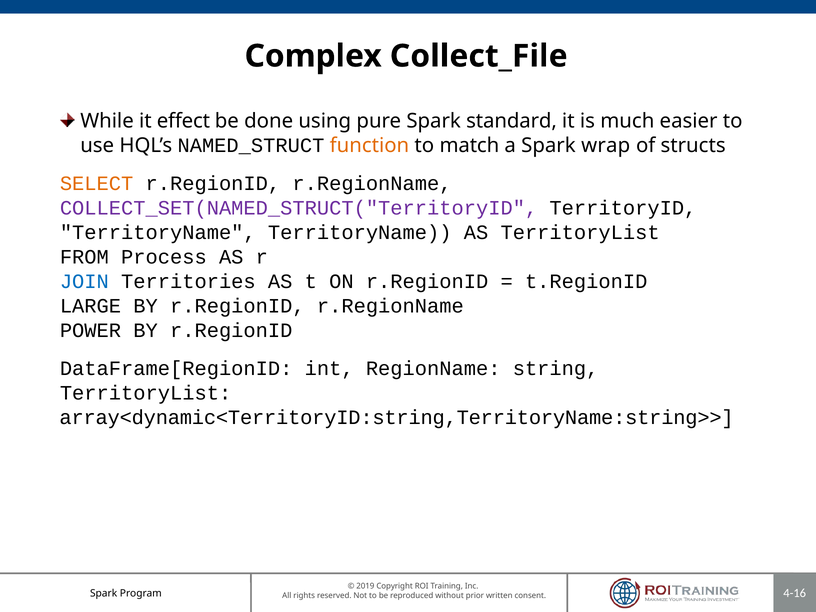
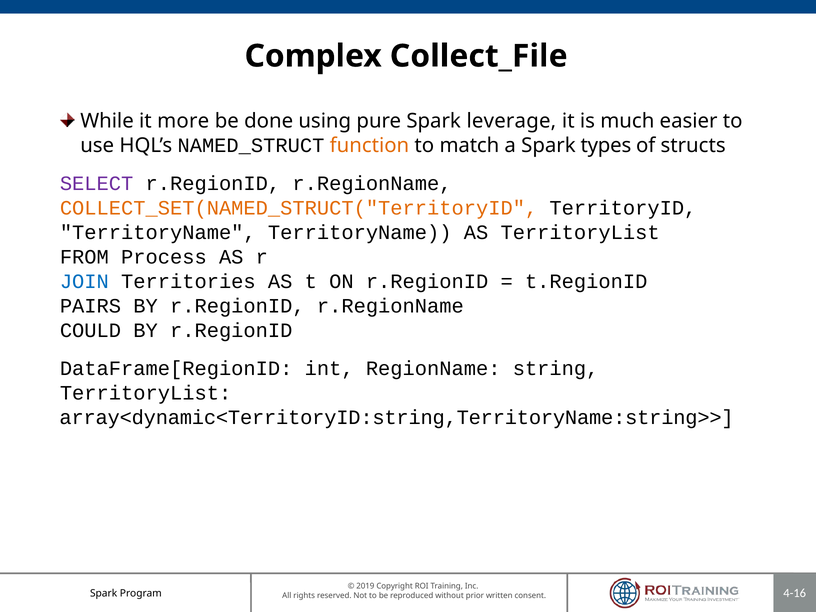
effect: effect -> more (183, 121)
standard: standard -> leverage (511, 121)
wrap: wrap -> types (606, 145)
SELECT colour: orange -> purple (97, 184)
COLLECT_SET(NAMED_STRUCT("TerritoryID colour: purple -> orange (299, 208)
LARGE: LARGE -> PAIRS (90, 306)
POWER: POWER -> COULD (90, 330)
